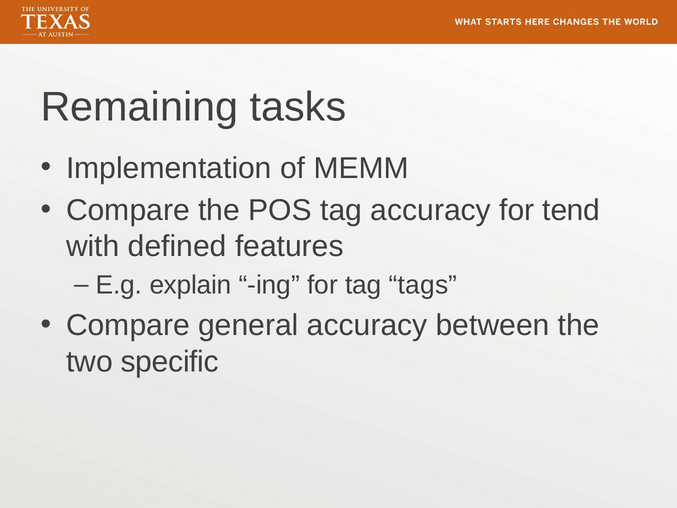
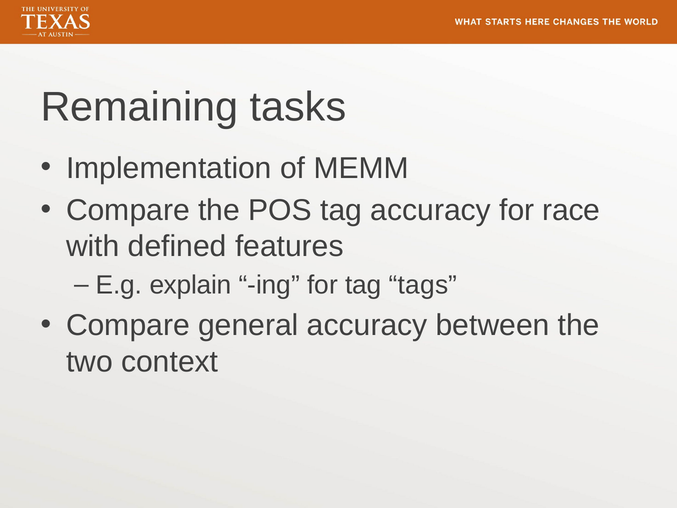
tend: tend -> race (571, 210)
specific: specific -> context (170, 361)
